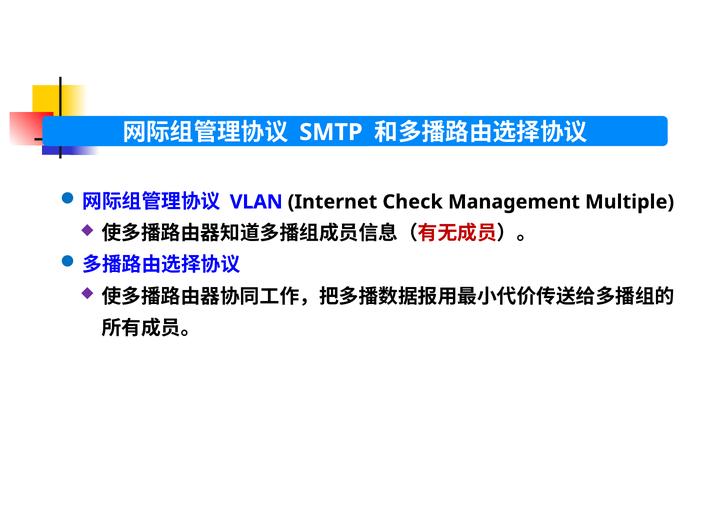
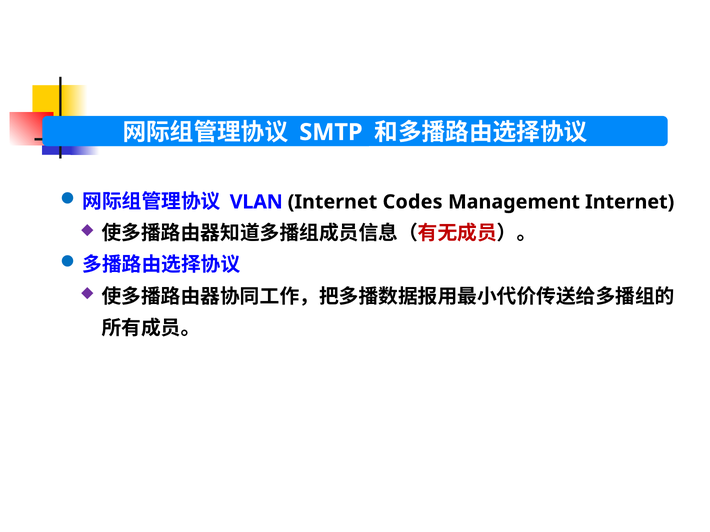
Check: Check -> Codes (413, 202)
Management Multiple: Multiple -> Internet (630, 202)
